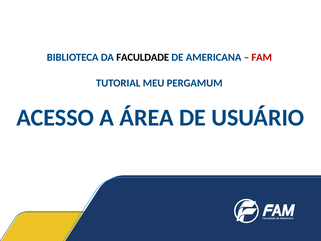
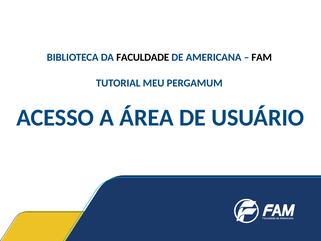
FAM colour: red -> black (262, 57)
